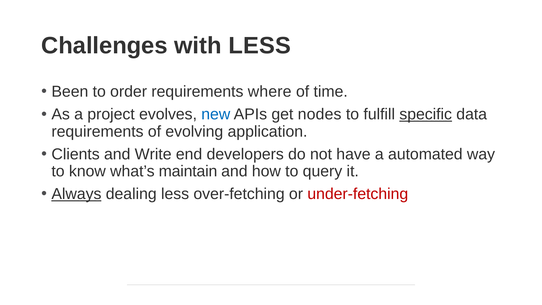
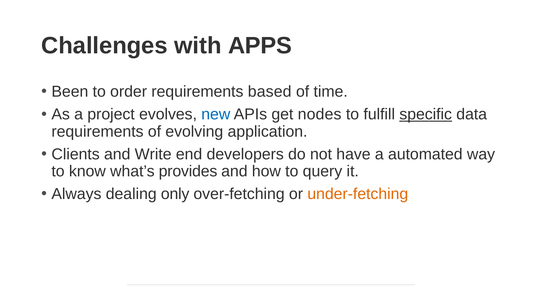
with LESS: LESS -> APPS (260, 46)
where: where -> based (270, 92)
maintain: maintain -> provides (188, 171)
Always underline: present -> none (76, 194)
dealing less: less -> only (175, 194)
under-fetching colour: red -> orange (358, 194)
